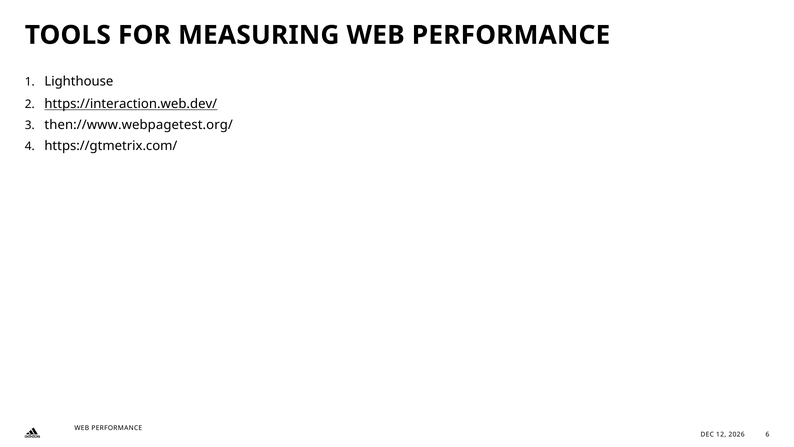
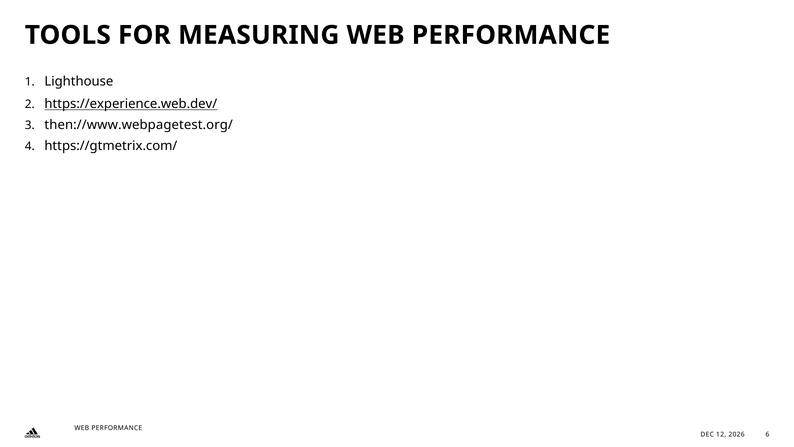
https://interaction.web.dev/: https://interaction.web.dev/ -> https://experience.web.dev/ (131, 104)
